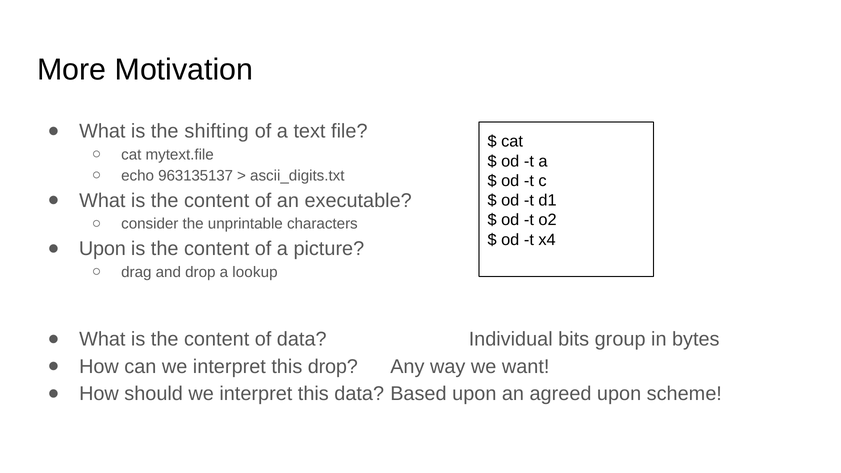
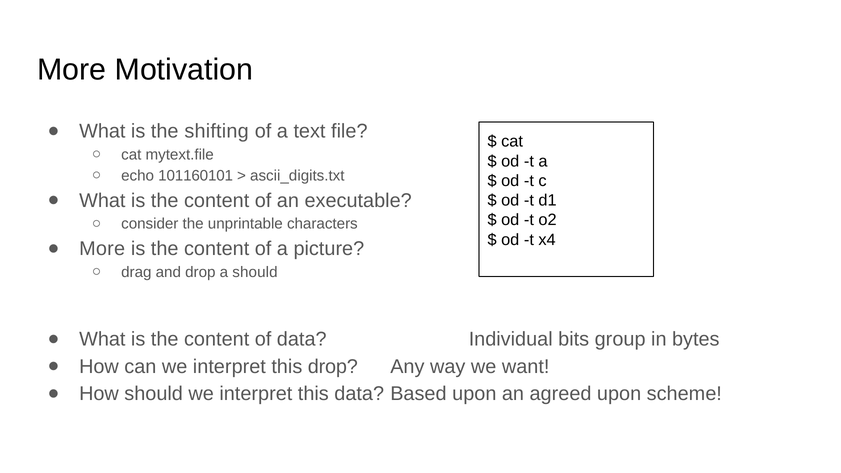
963135137: 963135137 -> 101160101 (196, 176)
Upon: Upon -> More (102, 249)
a lookup: lookup -> should (255, 272)
